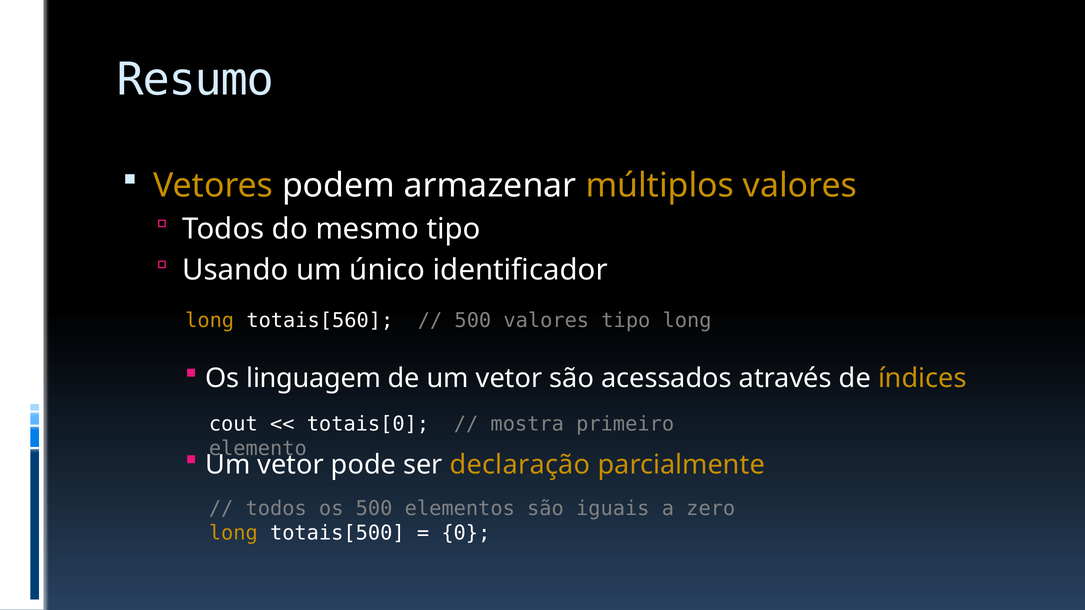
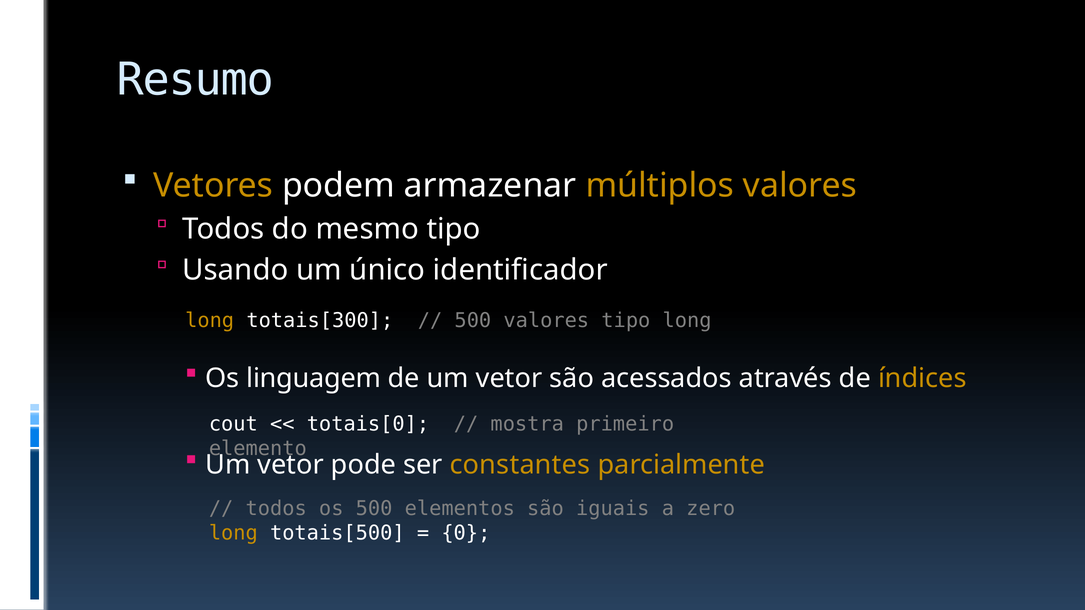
totais[560: totais[560 -> totais[300 (320, 321)
declaração: declaração -> constantes (520, 465)
